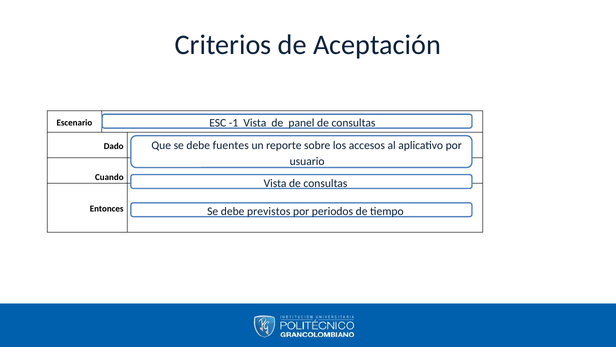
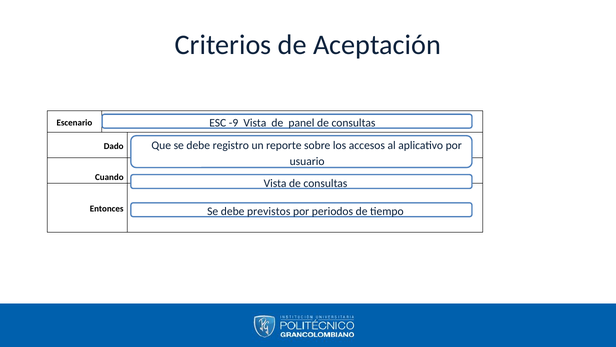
-1: -1 -> -9 (234, 123)
fuentes: fuentes -> registro (231, 145)
